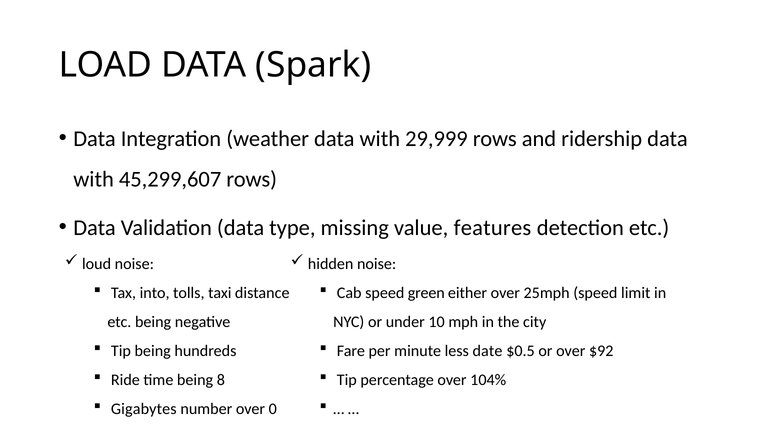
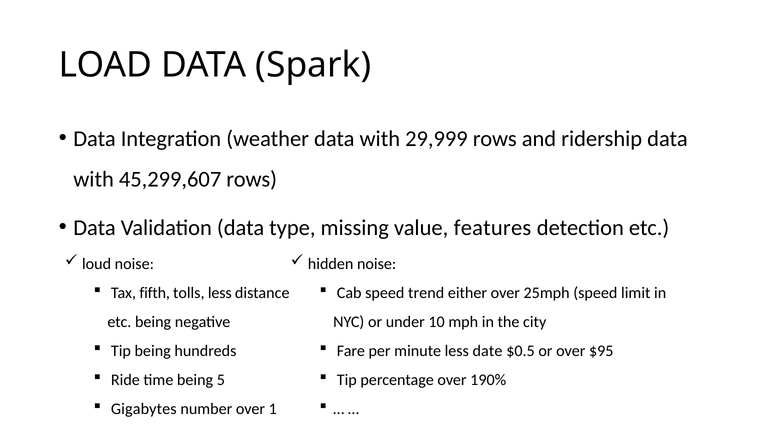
green: green -> trend (426, 292)
into: into -> fifth (155, 293)
tolls taxi: taxi -> less (220, 293)
$92: $92 -> $95 (601, 350)
104%: 104% -> 190% (488, 379)
8: 8 -> 5 (221, 379)
0: 0 -> 1 (273, 408)
